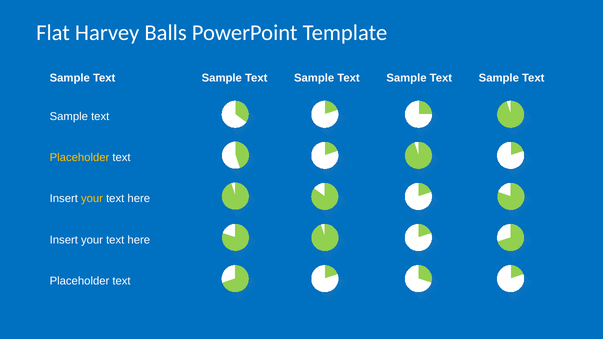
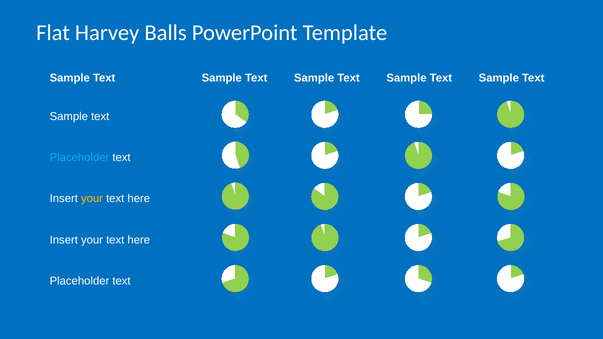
Placeholder colour: yellow -> light blue (80, 158)
